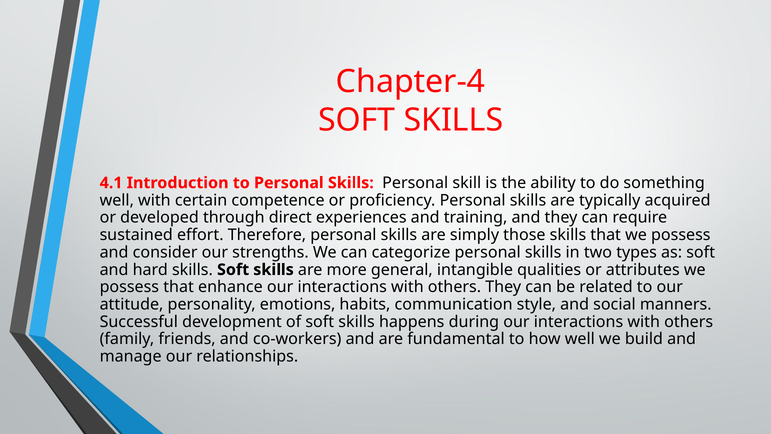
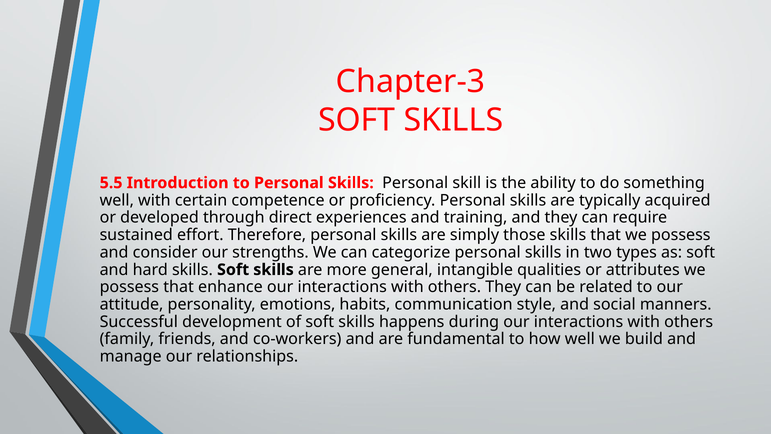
Chapter-4: Chapter-4 -> Chapter-3 (411, 82)
4.1: 4.1 -> 5.5 (111, 183)
